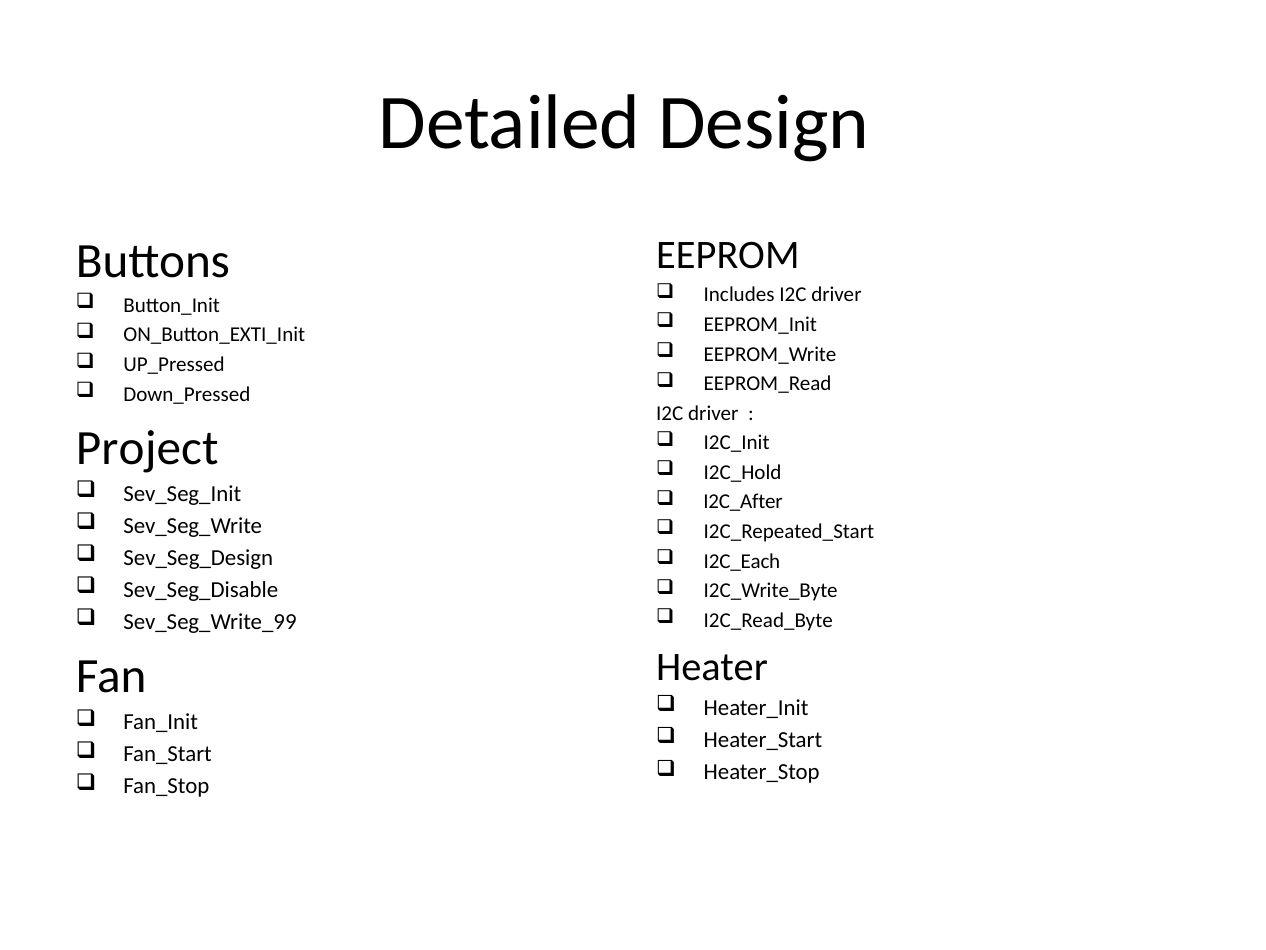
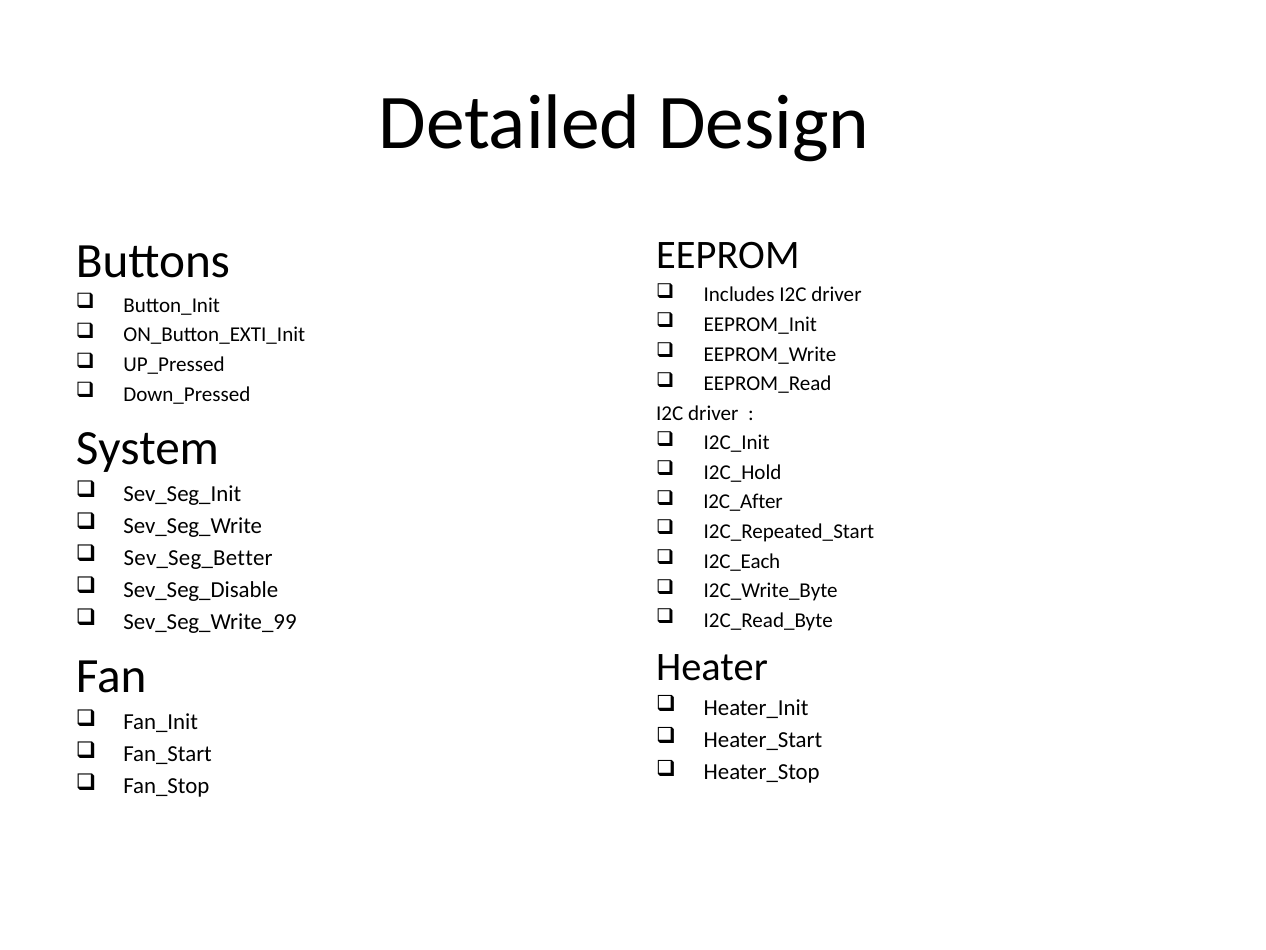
Project: Project -> System (147, 448)
Sev_Seg_Design: Sev_Seg_Design -> Sev_Seg_Better (198, 558)
